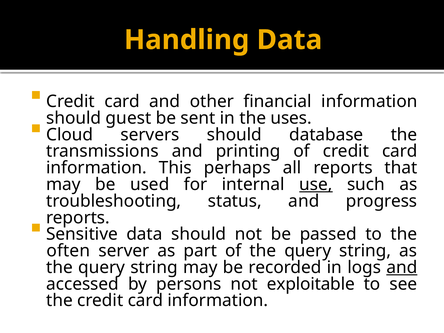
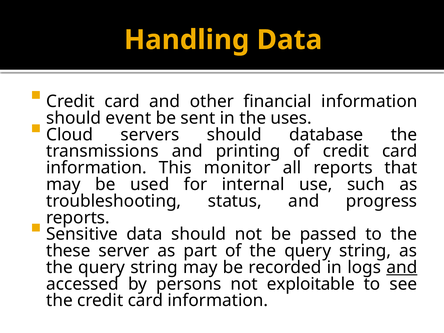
guest: guest -> event (128, 118)
perhaps: perhaps -> monitor (237, 168)
use underline: present -> none (316, 184)
often: often -> these (68, 251)
